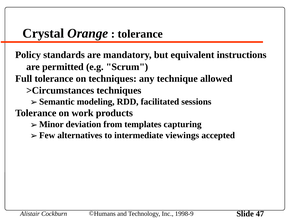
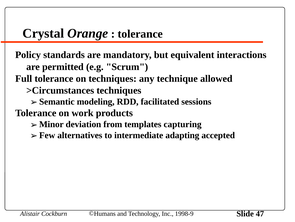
instructions: instructions -> interactions (242, 55)
viewings: viewings -> adapting (182, 135)
